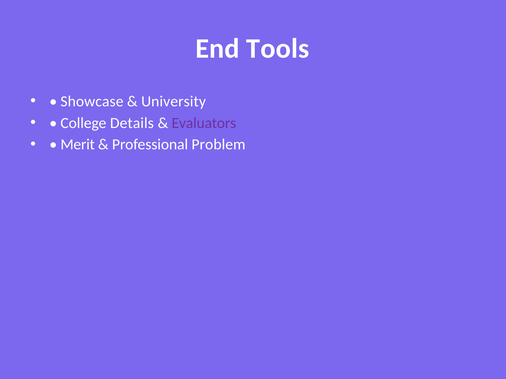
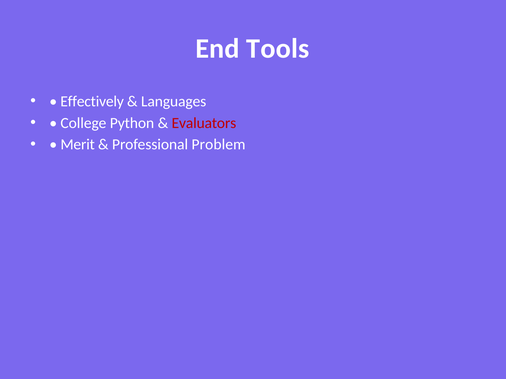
Showcase: Showcase -> Effectively (92, 101)
University: University -> Languages (174, 101)
Details: Details -> Python (132, 123)
Evaluators colour: purple -> red (204, 123)
